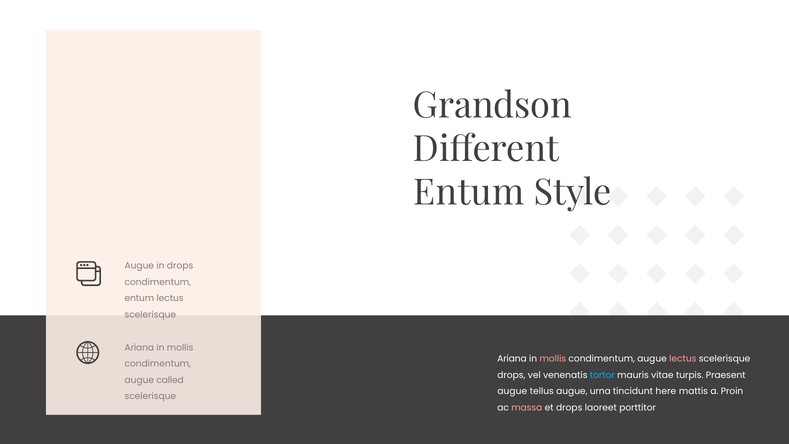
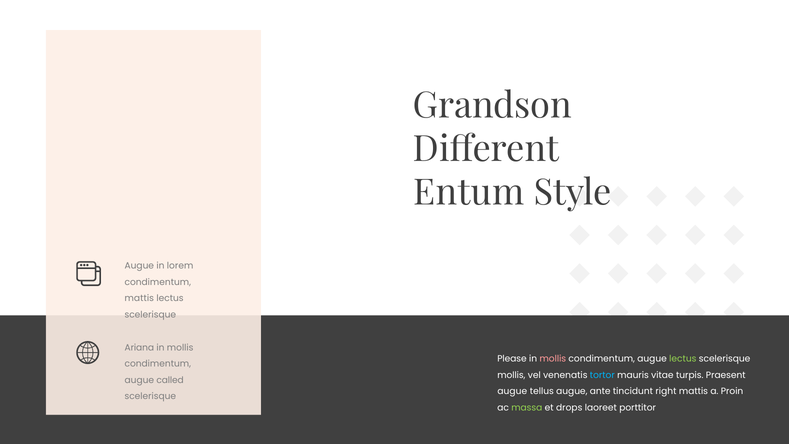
in drops: drops -> lorem (180, 266)
entum: entum -> mattis (139, 298)
Ariana: Ariana -> Please (512, 359)
lectus colour: pink -> light green (683, 359)
drops: drops -> mollis (511, 375)
urna: urna -> ante (600, 391)
here: here -> right (666, 391)
massa colour: pink -> light green (527, 408)
